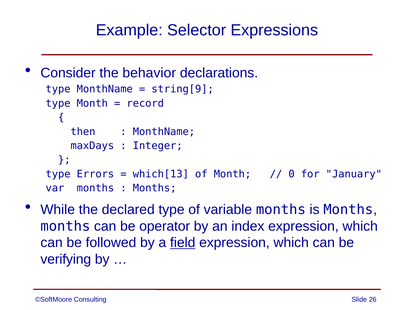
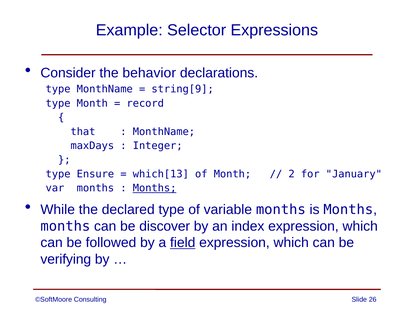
then: then -> that (83, 132)
Errors: Errors -> Ensure (95, 174)
0: 0 -> 2 (292, 174)
Months underline: none -> present (155, 188)
operator: operator -> discover (165, 227)
